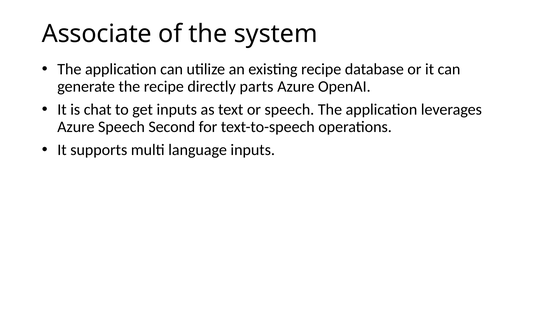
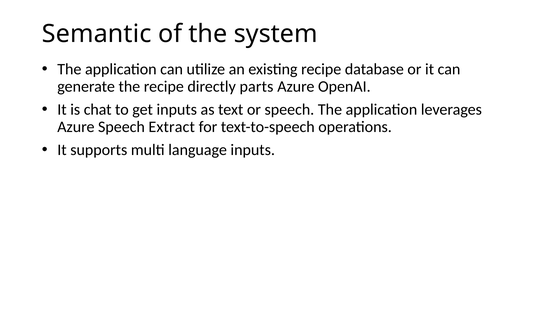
Associate: Associate -> Semantic (97, 34)
Second: Second -> Extract (172, 127)
